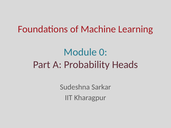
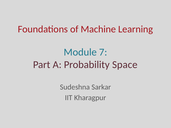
0: 0 -> 7 (103, 52)
Heads: Heads -> Space (125, 65)
